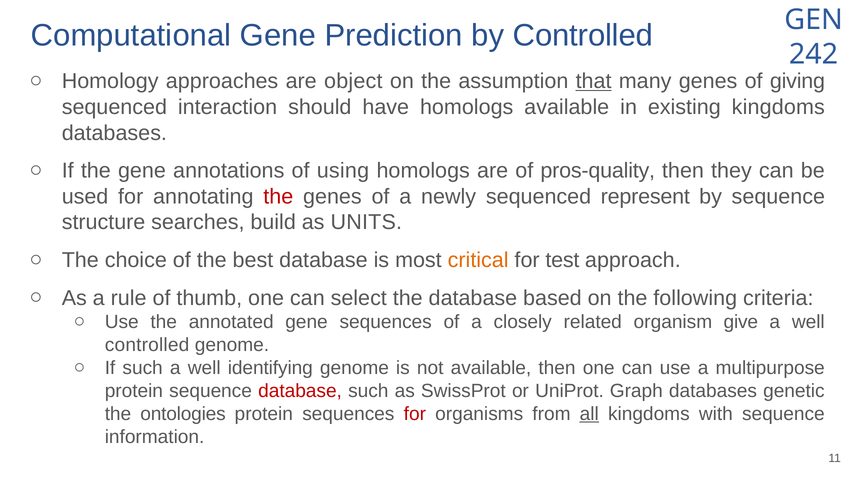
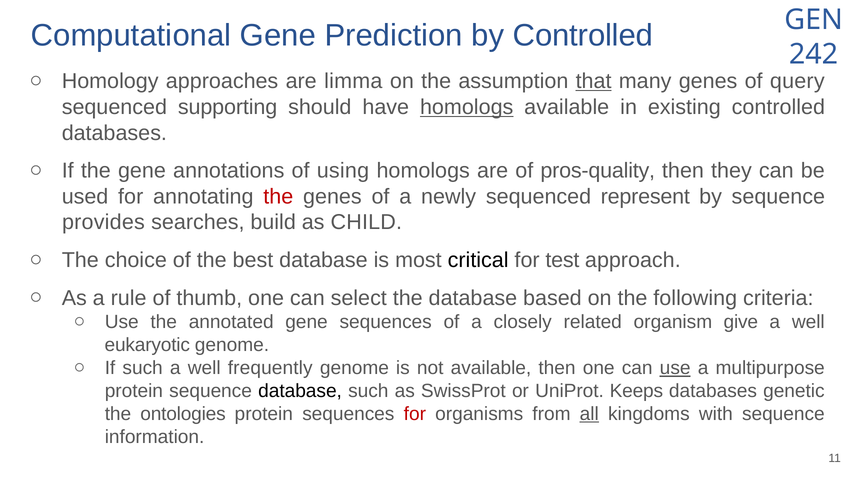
object: object -> limma (353, 81)
giving: giving -> query (797, 81)
interaction: interaction -> supporting (228, 107)
homologs underline: none -> present (467, 107)
existing kingdoms: kingdoms -> controlled (778, 107)
structure: structure -> provides (103, 223)
UNITS: UNITS -> CHILD (366, 223)
critical colour: orange -> black (478, 260)
controlled: controlled -> eukaryotic (147, 345)
identifying: identifying -> frequently (270, 368)
use underline: none -> present (675, 368)
database colour: red -> black (300, 391)
Graph: Graph -> Keeps (636, 391)
